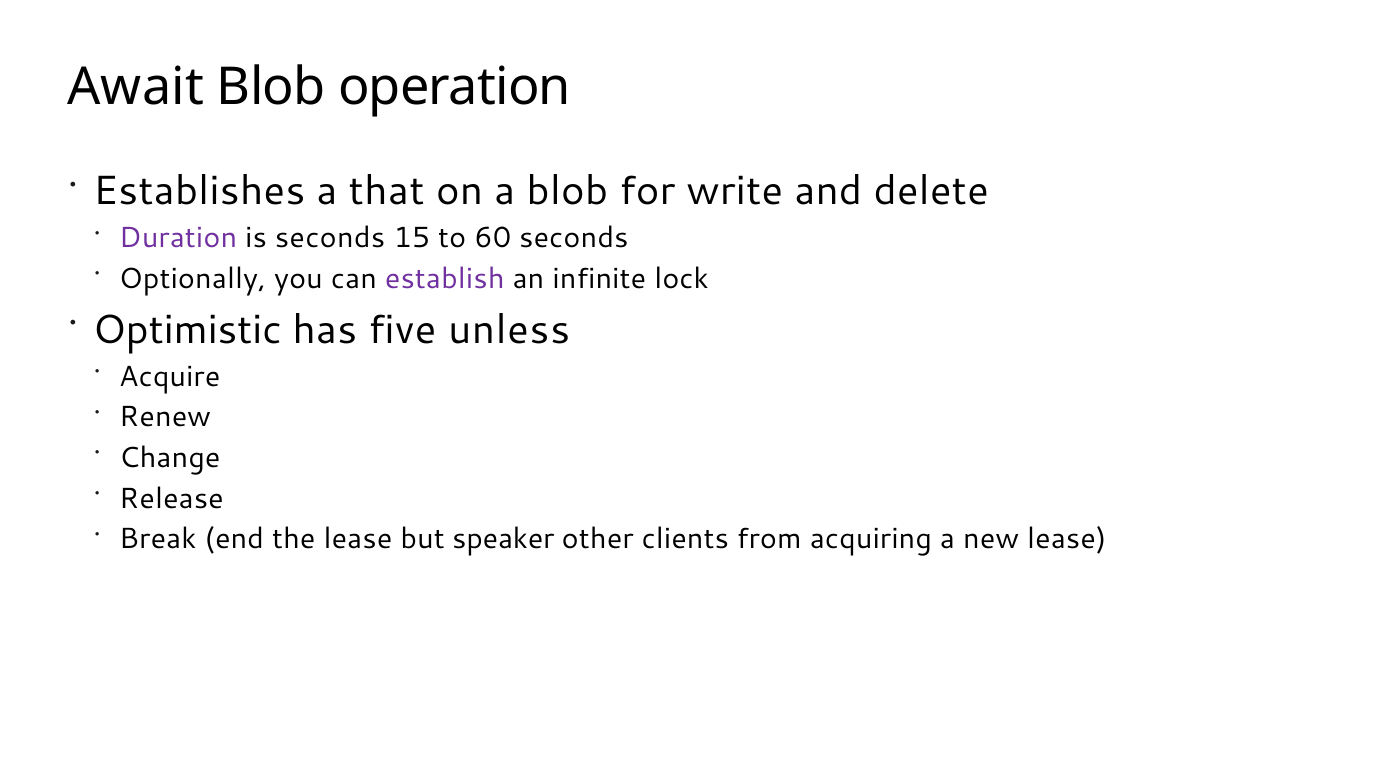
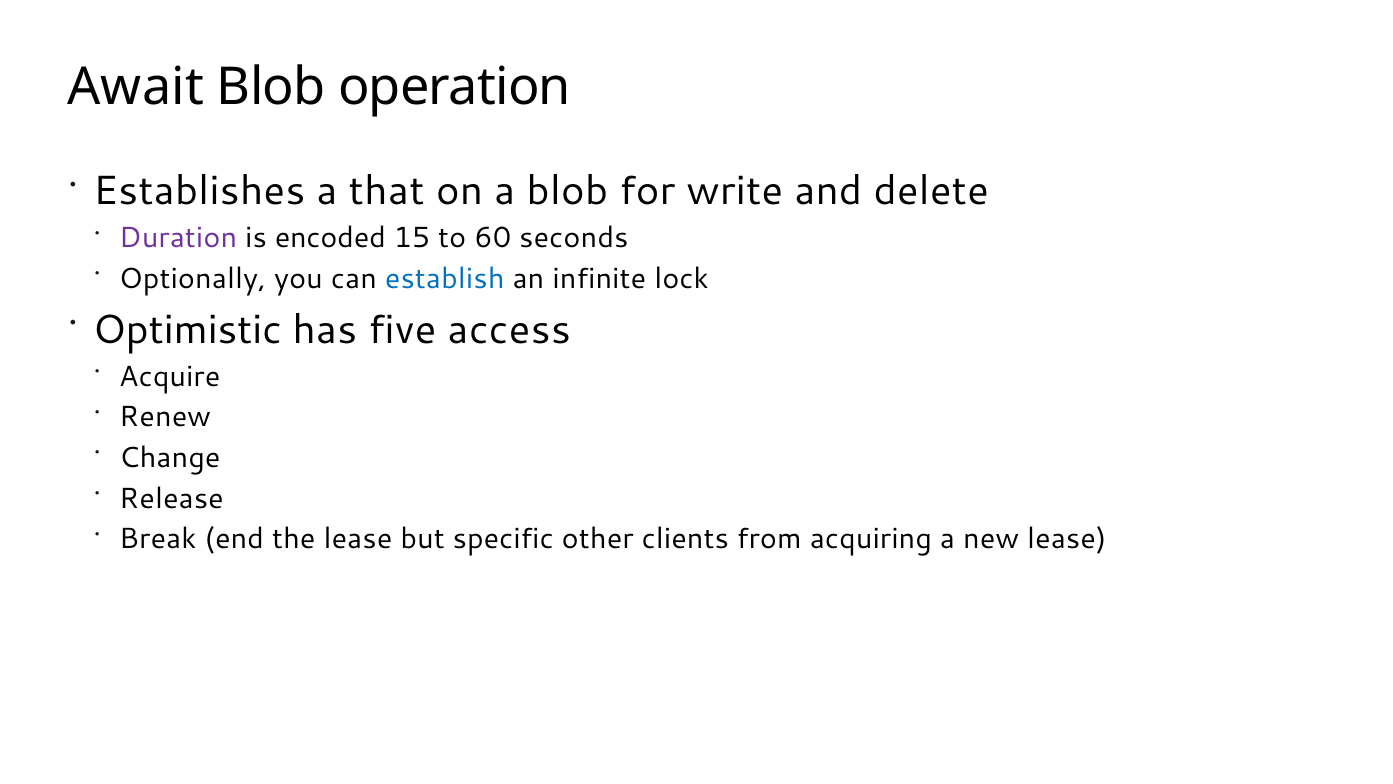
is seconds: seconds -> encoded (330, 238)
establish colour: purple -> blue (445, 279)
unless: unless -> access (509, 329)
speaker: speaker -> specific (503, 539)
